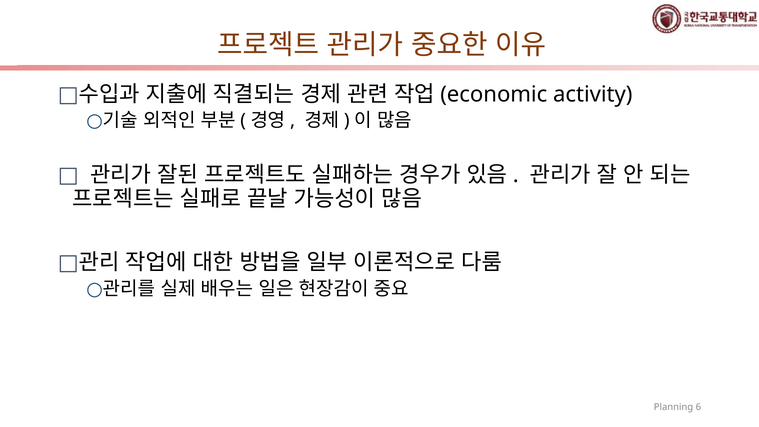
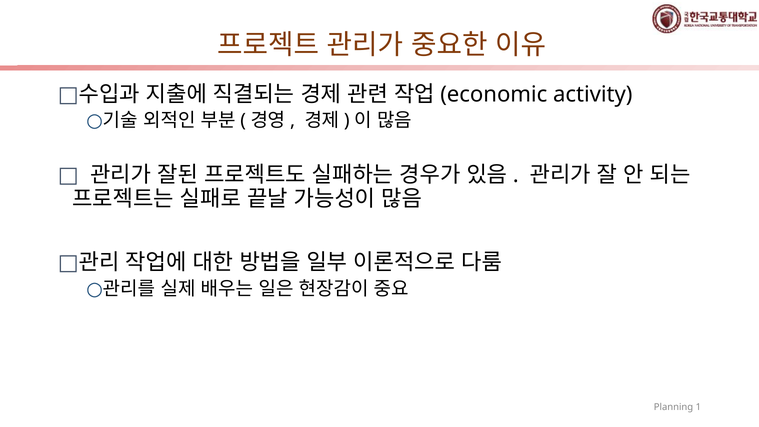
6: 6 -> 1 (698, 407)
